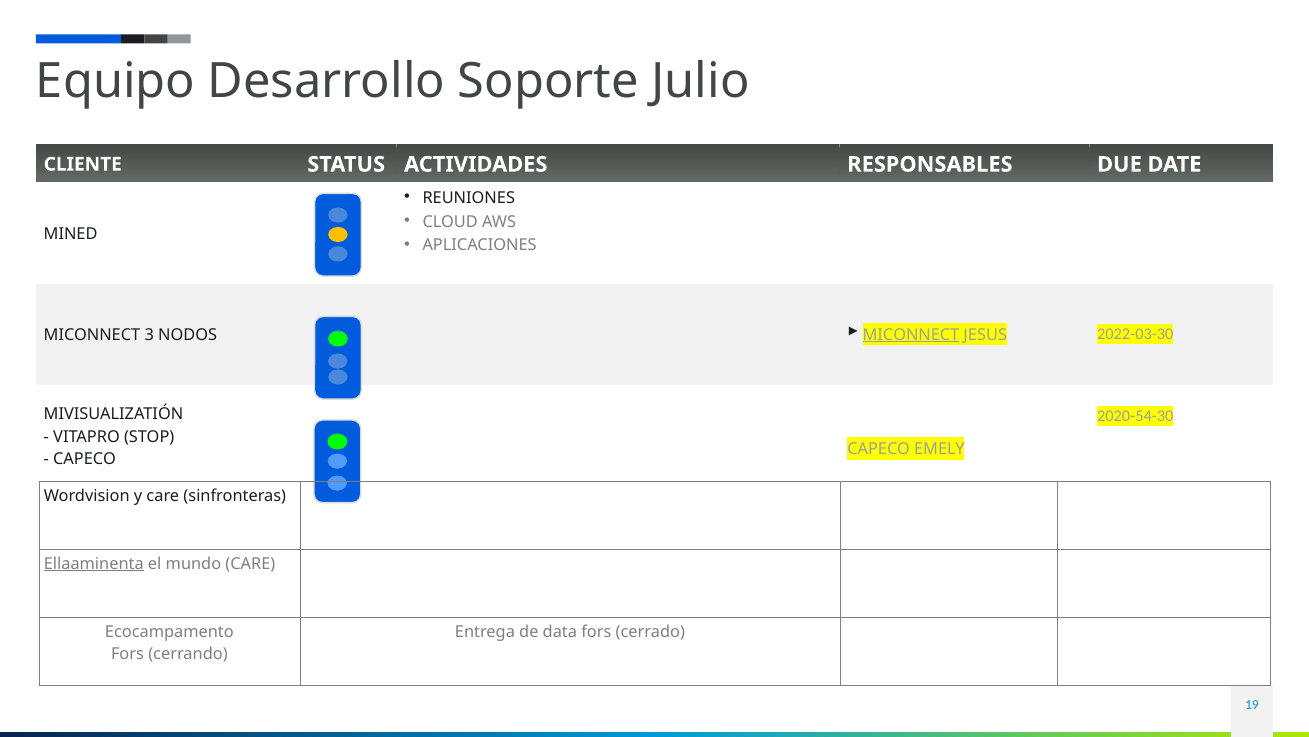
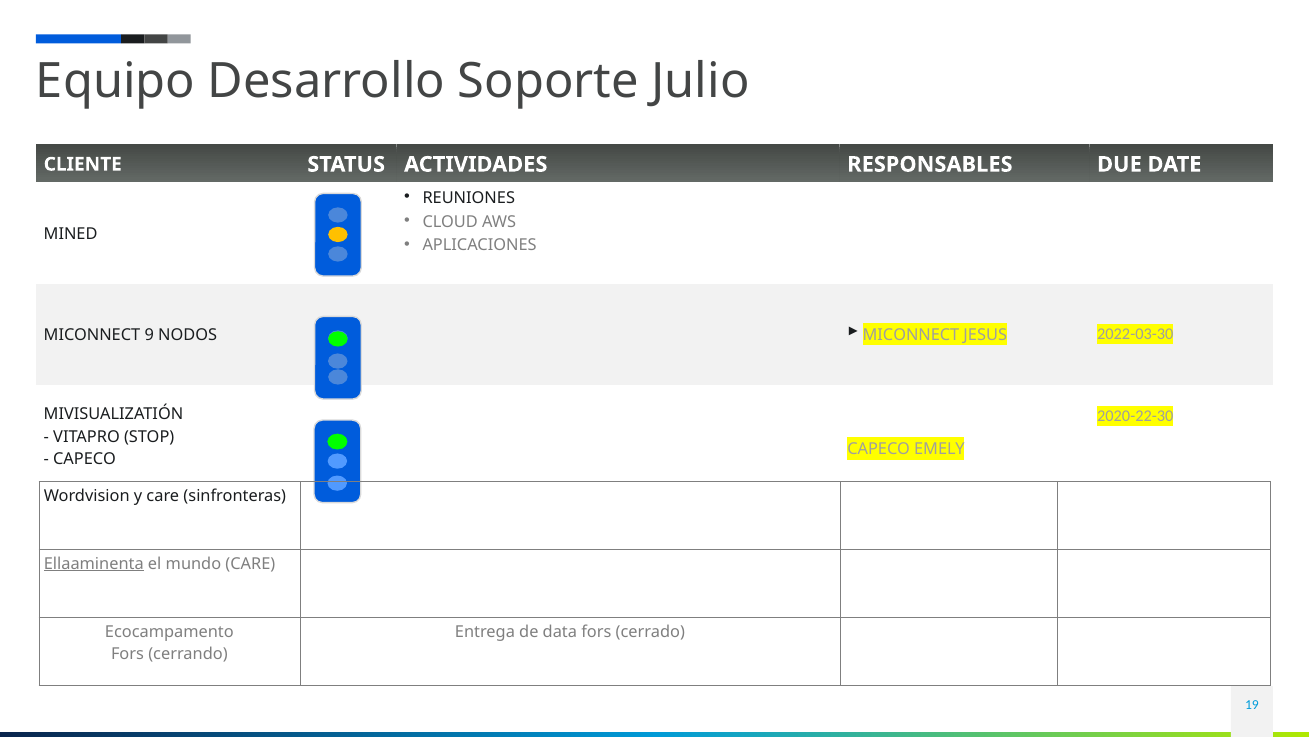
3: 3 -> 9 (149, 335)
MICONNECT underline: present -> none (911, 335)
2020-54-30: 2020-54-30 -> 2020-22-30 (1135, 416)
